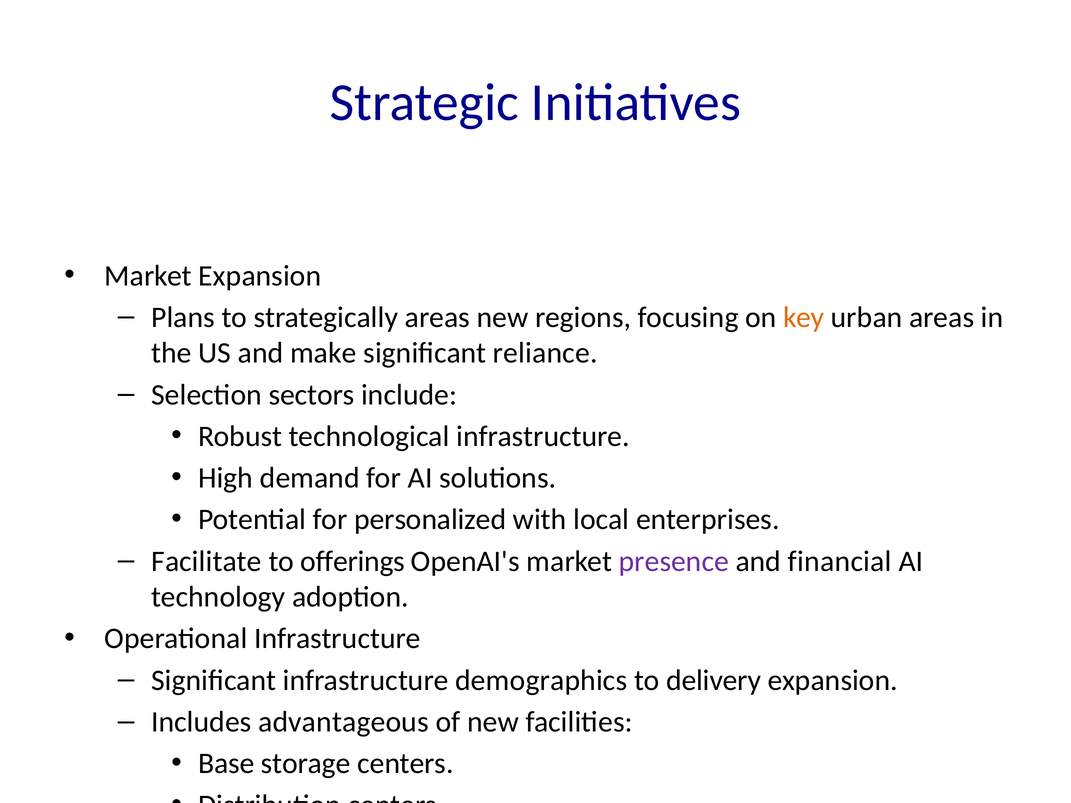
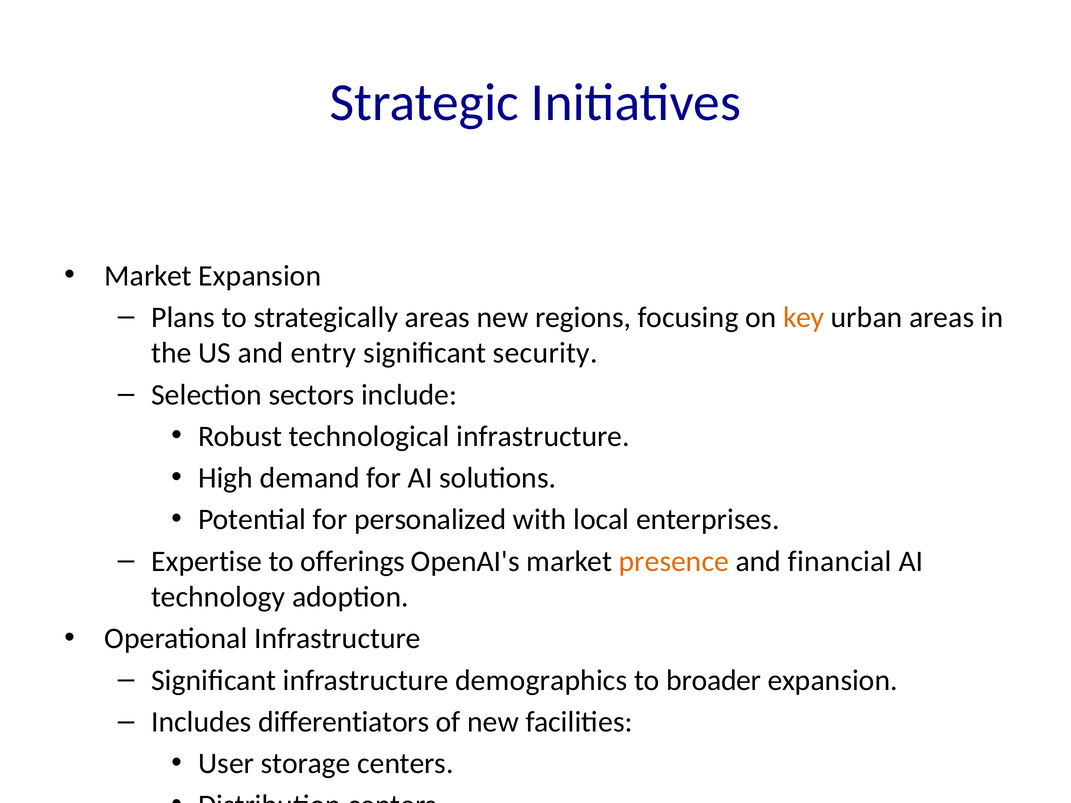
make: make -> entry (323, 353)
reliance: reliance -> security (545, 353)
Facilitate: Facilitate -> Expertise (207, 561)
presence colour: purple -> orange (674, 561)
delivery: delivery -> broader (714, 681)
advantageous: advantageous -> differentiators (344, 722)
Base: Base -> User (226, 764)
